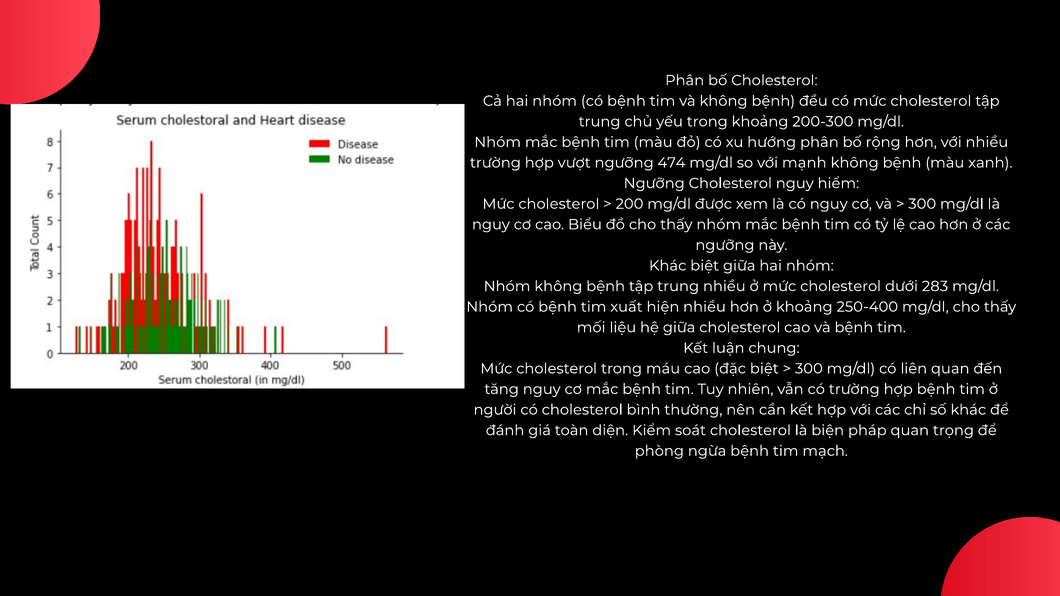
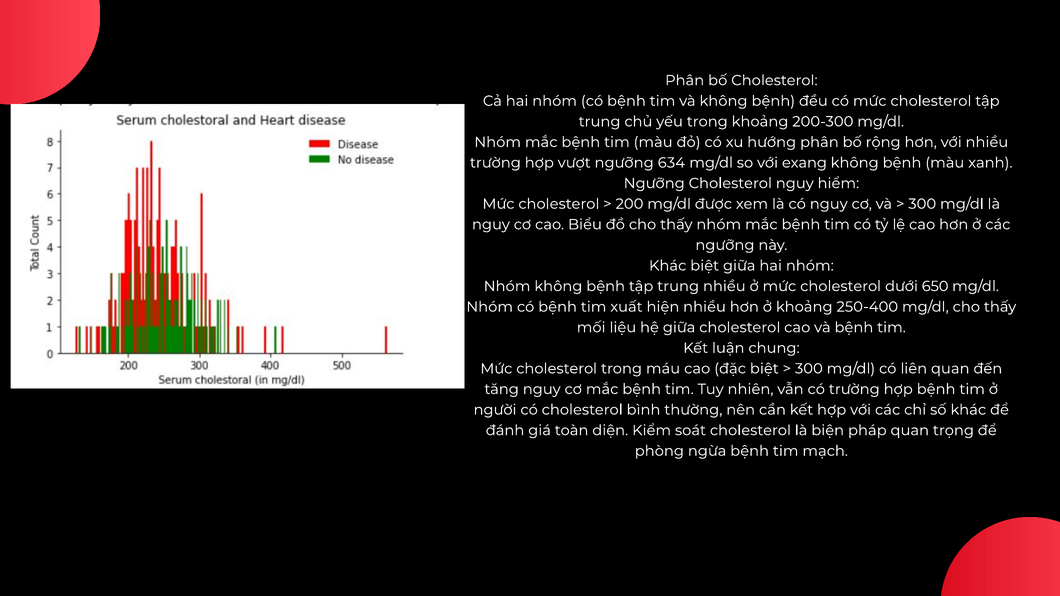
474: 474 -> 634 (671, 163)
mạnh: mạnh -> exang (804, 163)
283: 283 -> 650 (935, 286)
